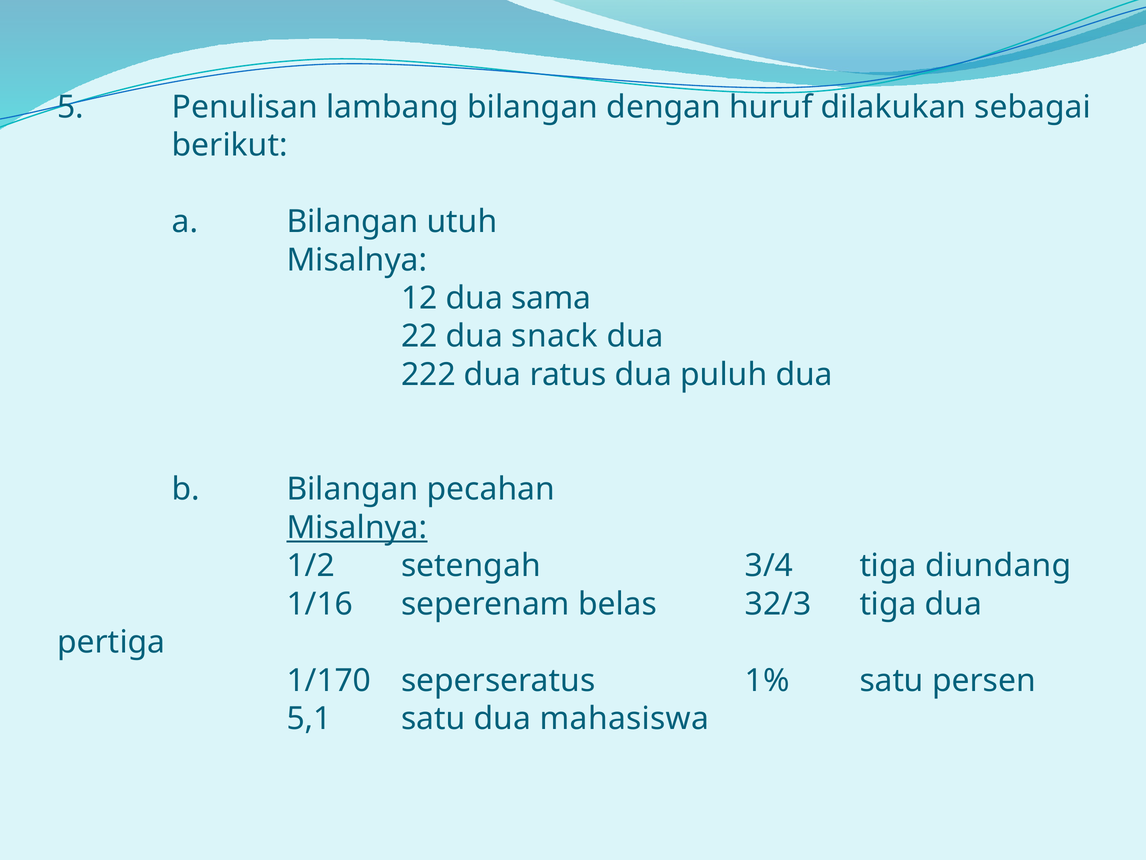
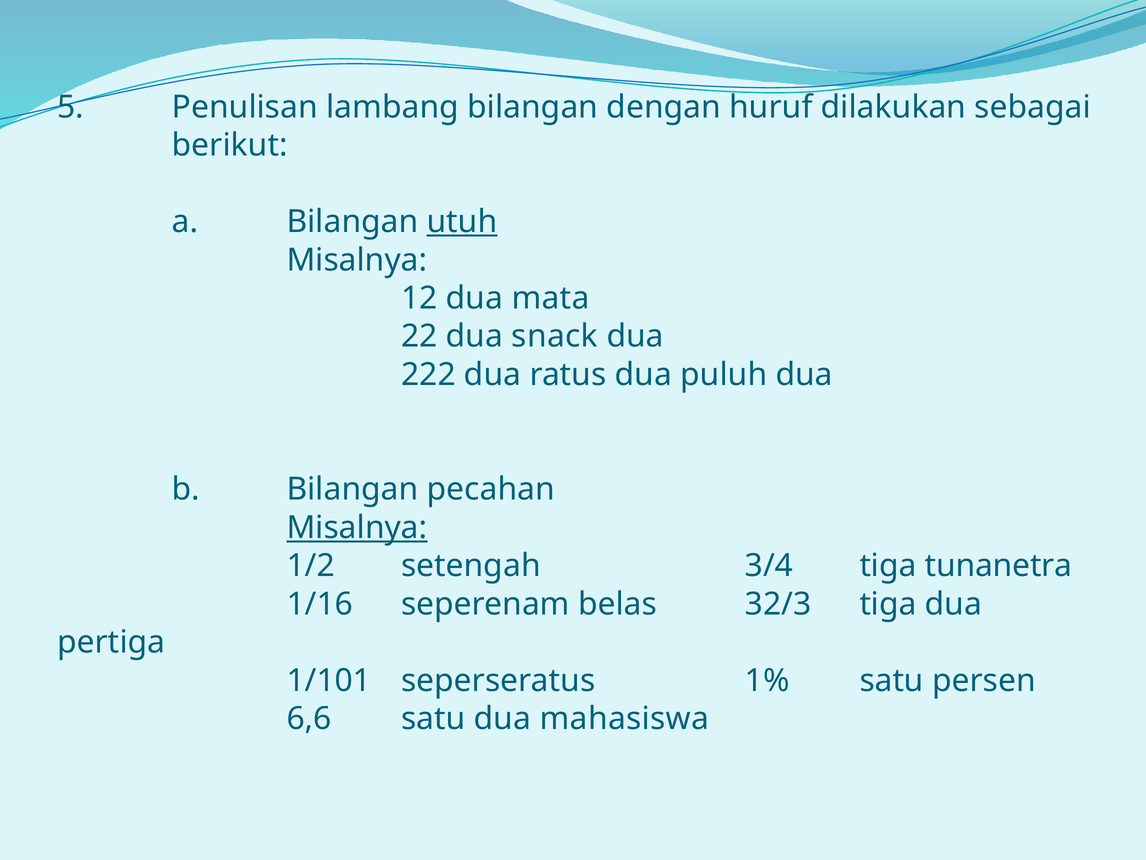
utuh underline: none -> present (462, 222)
sama: sama -> mata (551, 298)
diundang: diundang -> tunanetra (999, 566)
1/170: 1/170 -> 1/101 (329, 680)
5,1: 5,1 -> 6,6 (309, 718)
